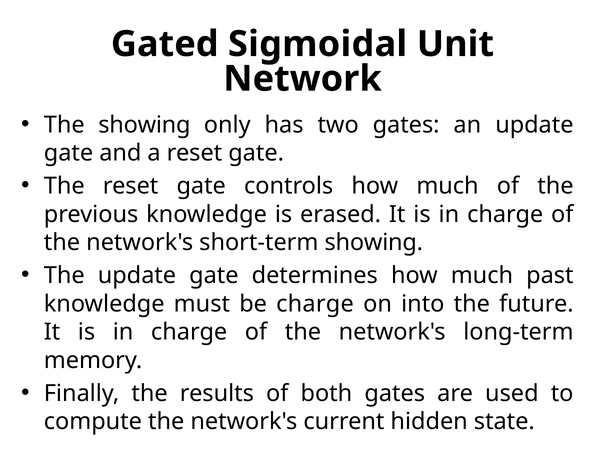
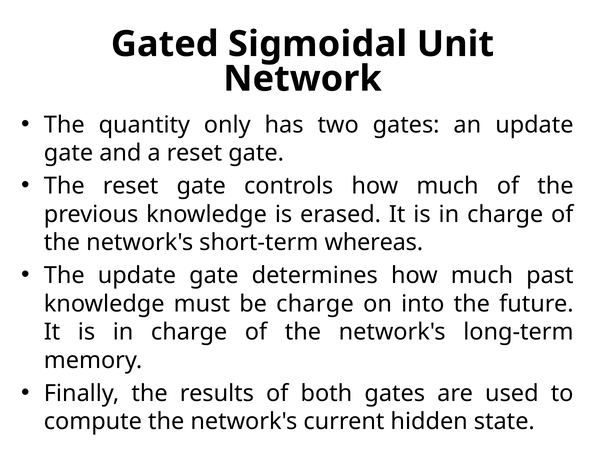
The showing: showing -> quantity (144, 125)
short-term showing: showing -> whereas (374, 242)
